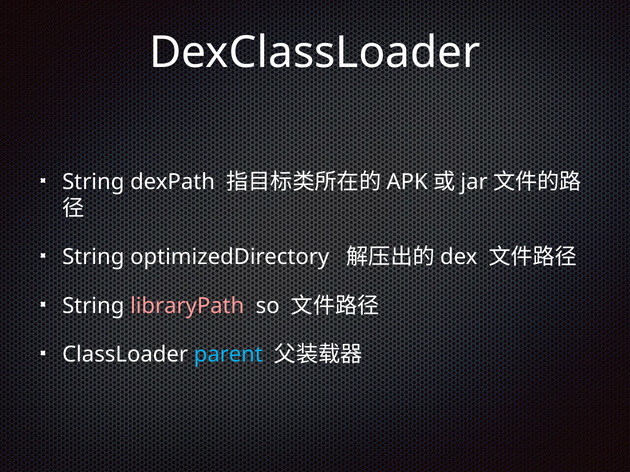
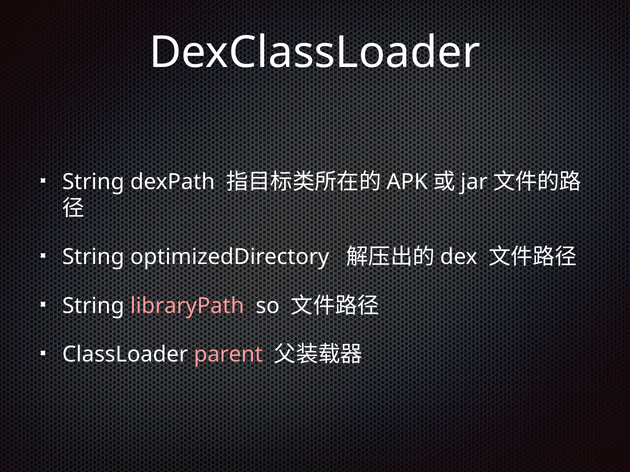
parent colour: light blue -> pink (228, 355)
